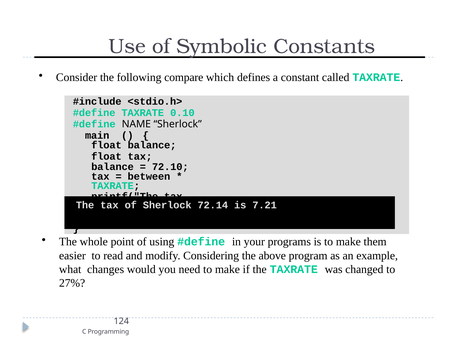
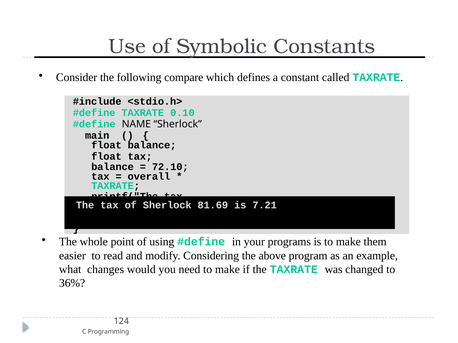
between: between -> overall (149, 176)
72.14: 72.14 -> 81.69 (213, 205)
27%: 27% -> 36% (72, 283)
